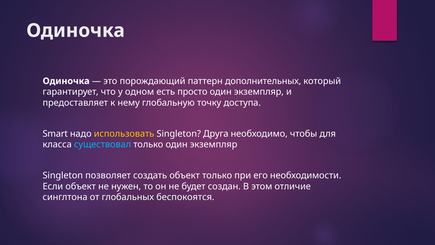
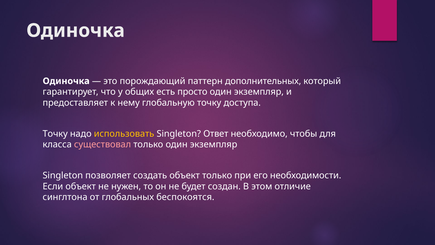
одном: одном -> общих (140, 92)
Smart: Smart -> Точку (55, 134)
Друга: Друга -> Ответ (216, 134)
существовал colour: light blue -> pink (103, 144)
